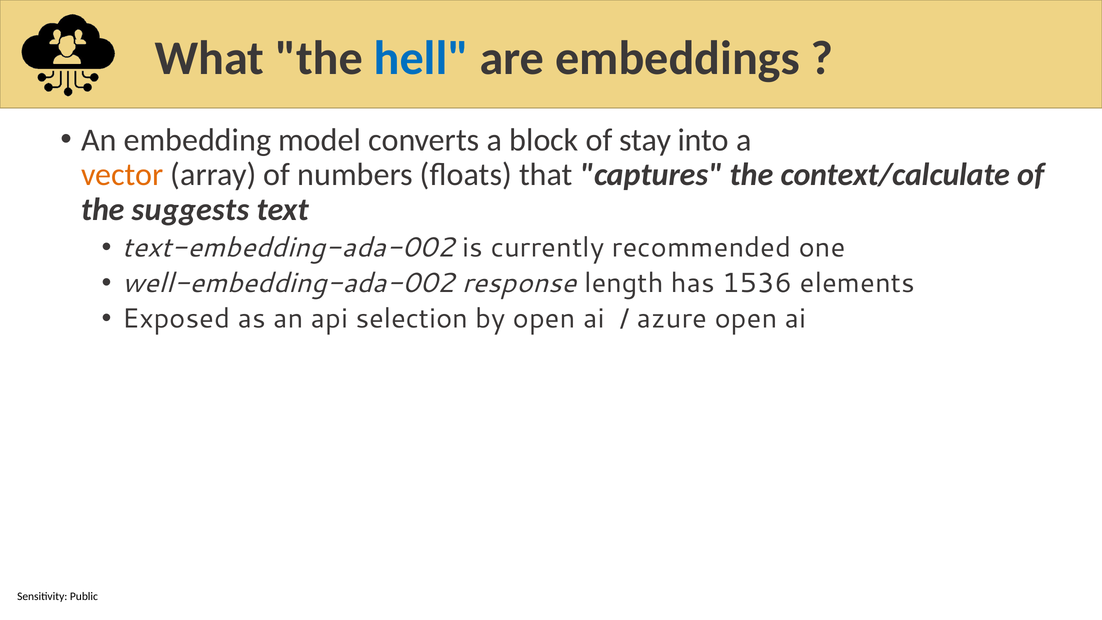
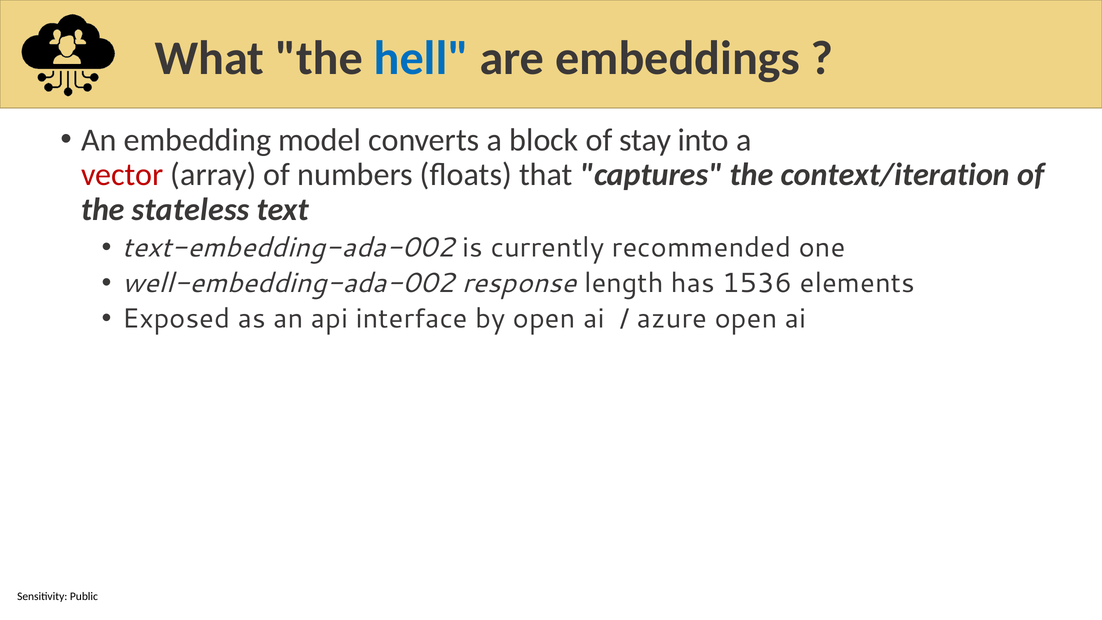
vector colour: orange -> red (122, 175)
context/calculate: context/calculate -> context/iteration (895, 175)
suggests: suggests -> stateless (191, 210)
selection: selection -> interface (412, 318)
